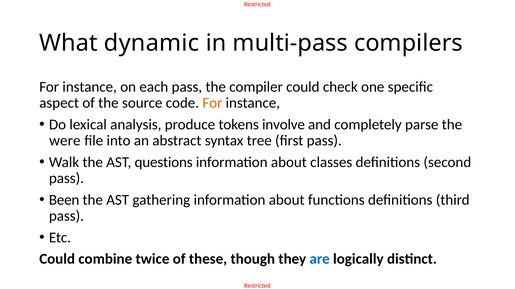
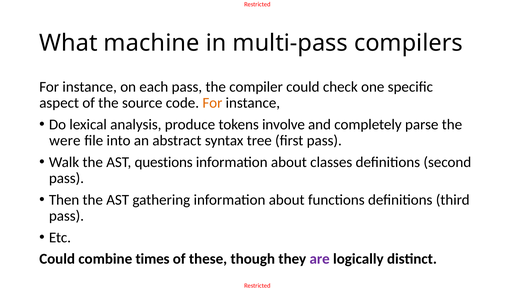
dynamic: dynamic -> machine (152, 43)
Been: Been -> Then (64, 200)
twice: twice -> times (153, 260)
are colour: blue -> purple (320, 260)
